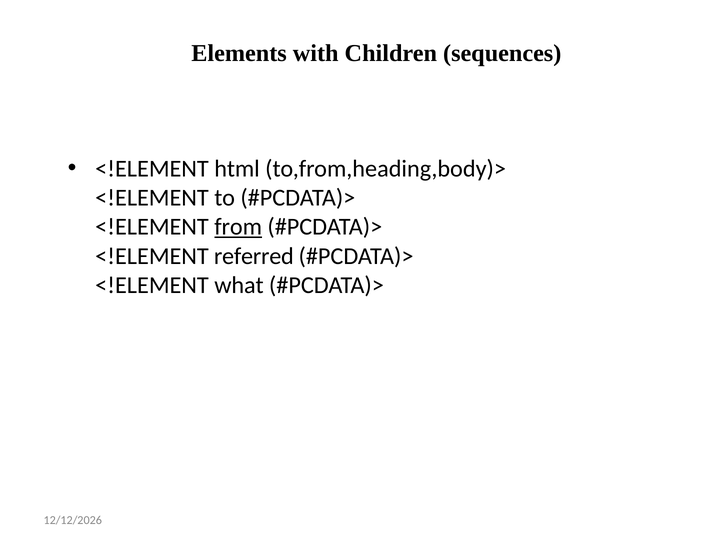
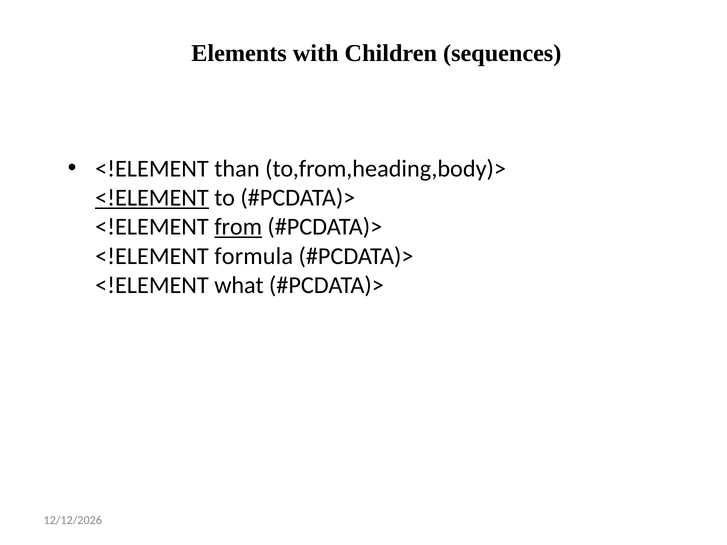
html: html -> than (237, 169)
<!ELEMENT underline: none -> present (152, 198)
referred: referred -> formula (254, 256)
